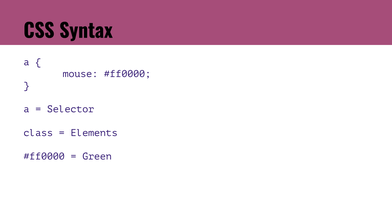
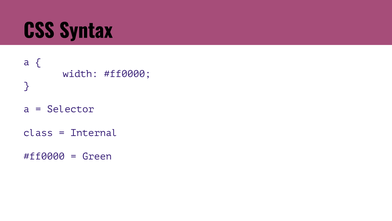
mouse: mouse -> width (80, 74)
Elements: Elements -> Internal (94, 132)
